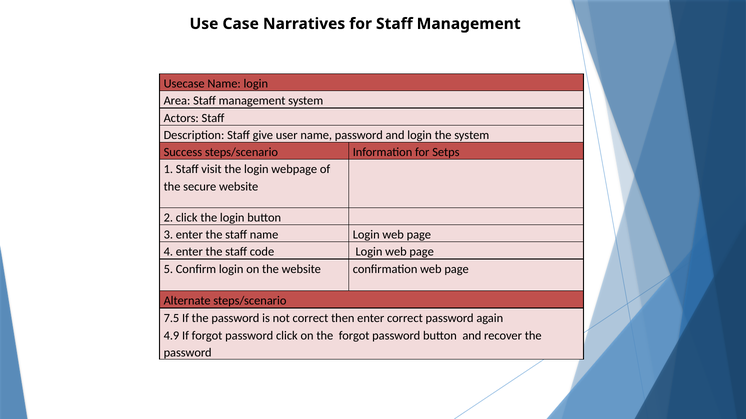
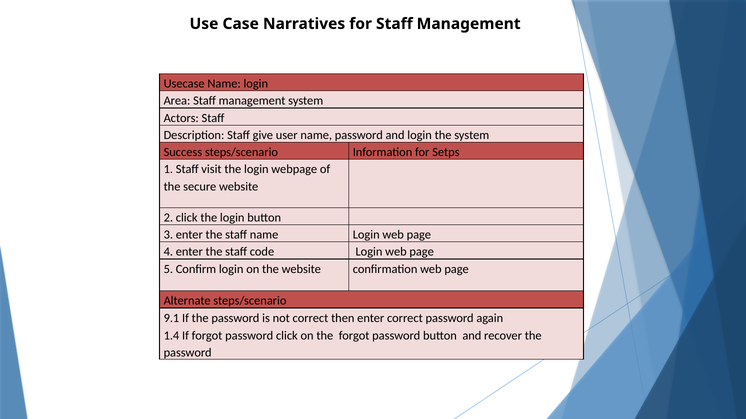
7.5: 7.5 -> 9.1 (171, 318)
4.9: 4.9 -> 1.4 (171, 336)
